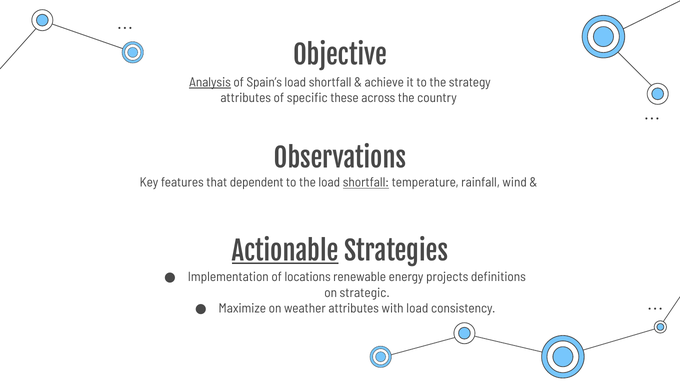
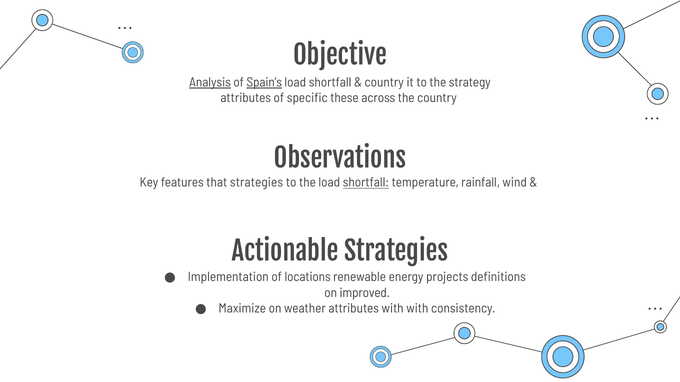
Spain’s underline: none -> present (264, 82)
achieve: achieve -> country (384, 82)
that dependent: dependent -> strategies (257, 183)
Actionable underline: present -> none (285, 252)
strategic: strategic -> improved (365, 293)
with load: load -> with (417, 309)
